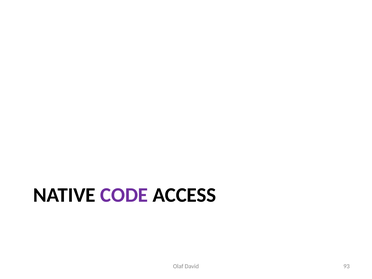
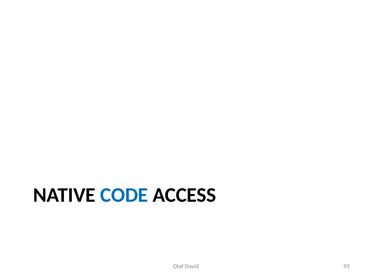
CODE colour: purple -> blue (124, 195)
